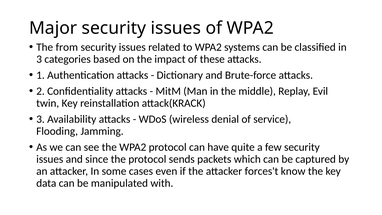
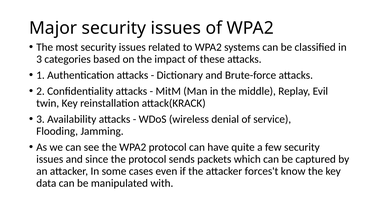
from: from -> most (67, 47)
